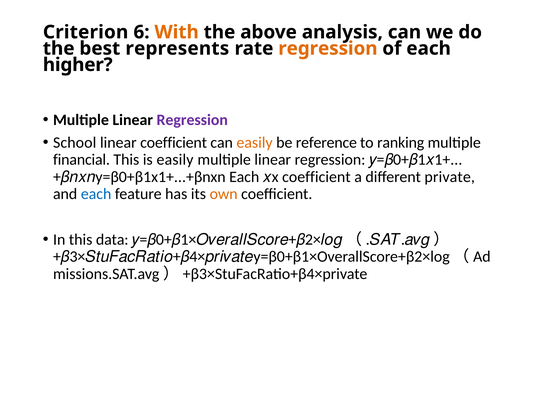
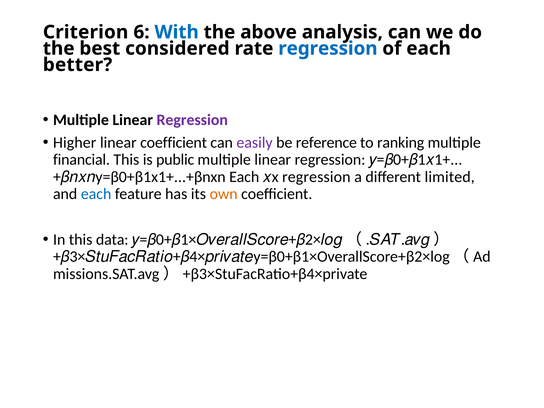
With colour: orange -> blue (177, 32)
represents: represents -> considered (177, 48)
regression colour: orange -> blue (328, 48)
higher: higher -> better (78, 65)
School: School -> Higher (75, 143)
easily colour: orange -> purple (255, 143)
is easily: easily -> public (175, 160)
coefficient: coefficient -> regression (316, 177)
private: private -> limited (450, 177)
